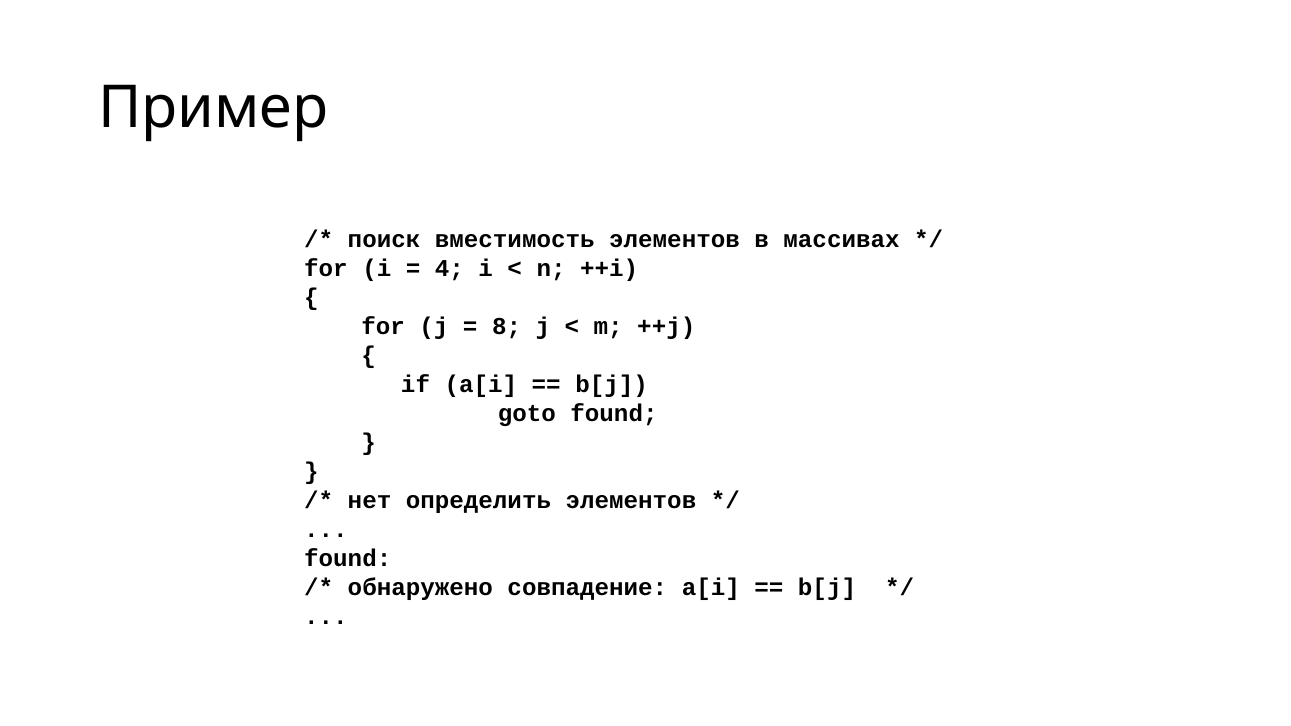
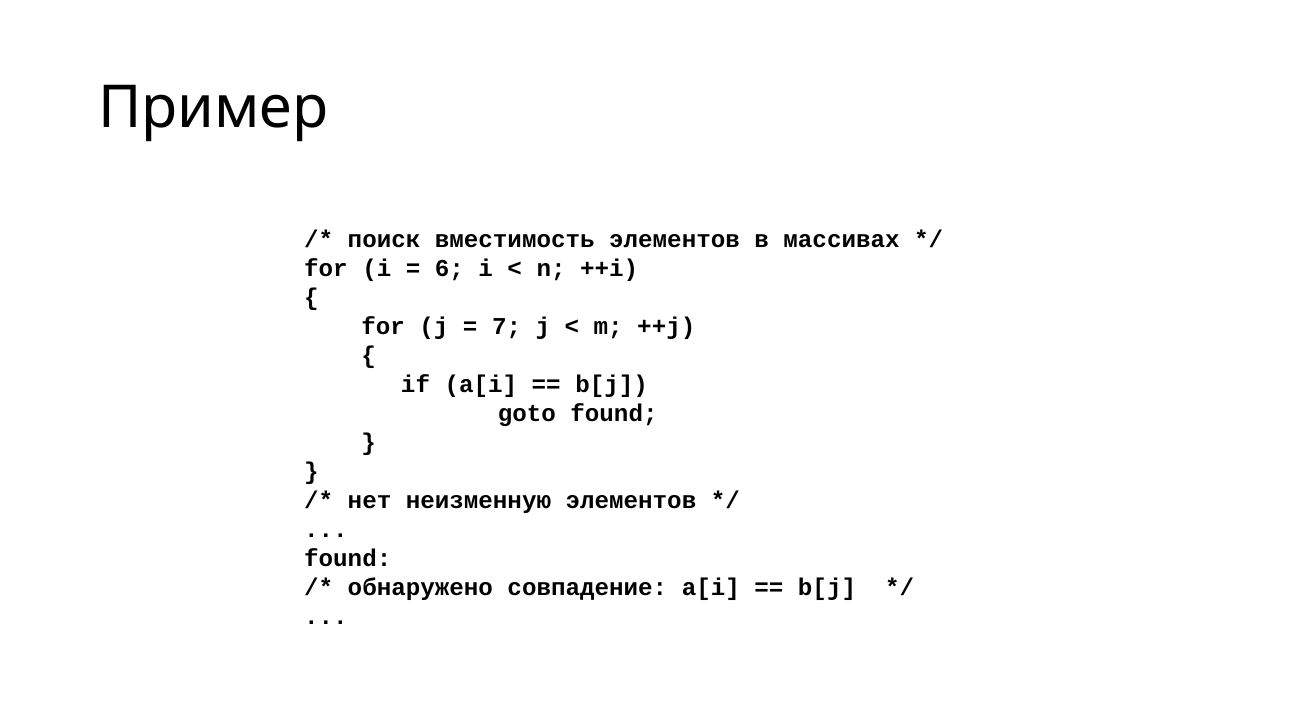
4: 4 -> 6 (449, 268)
8: 8 -> 7 (507, 326)
определить: определить -> неизменную (478, 501)
